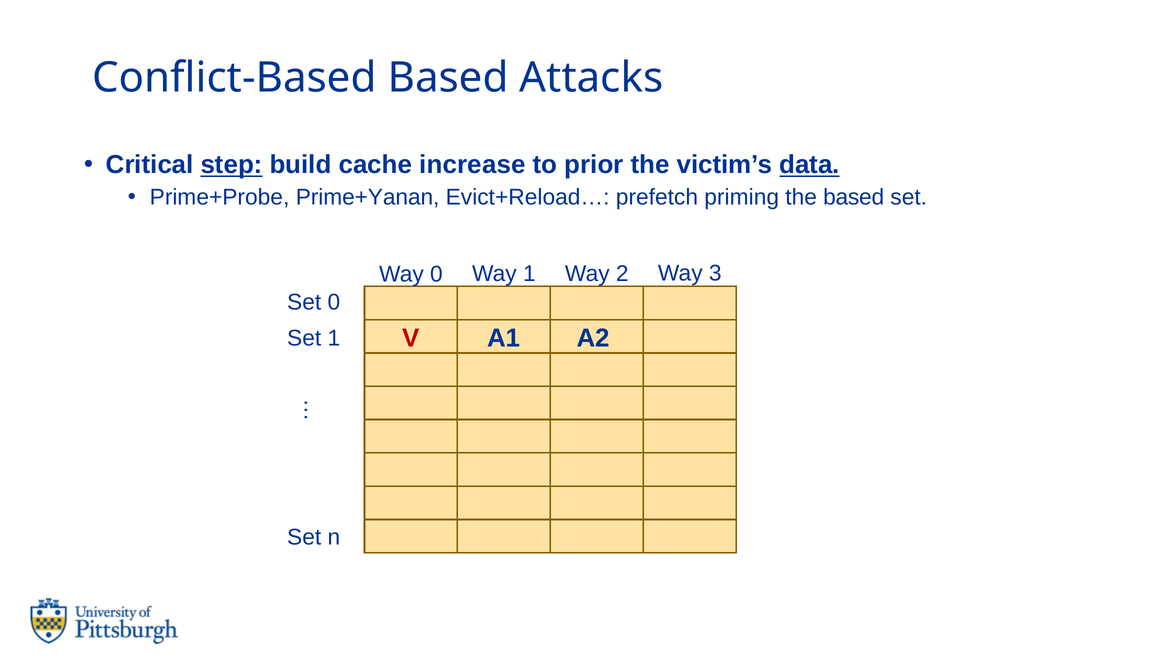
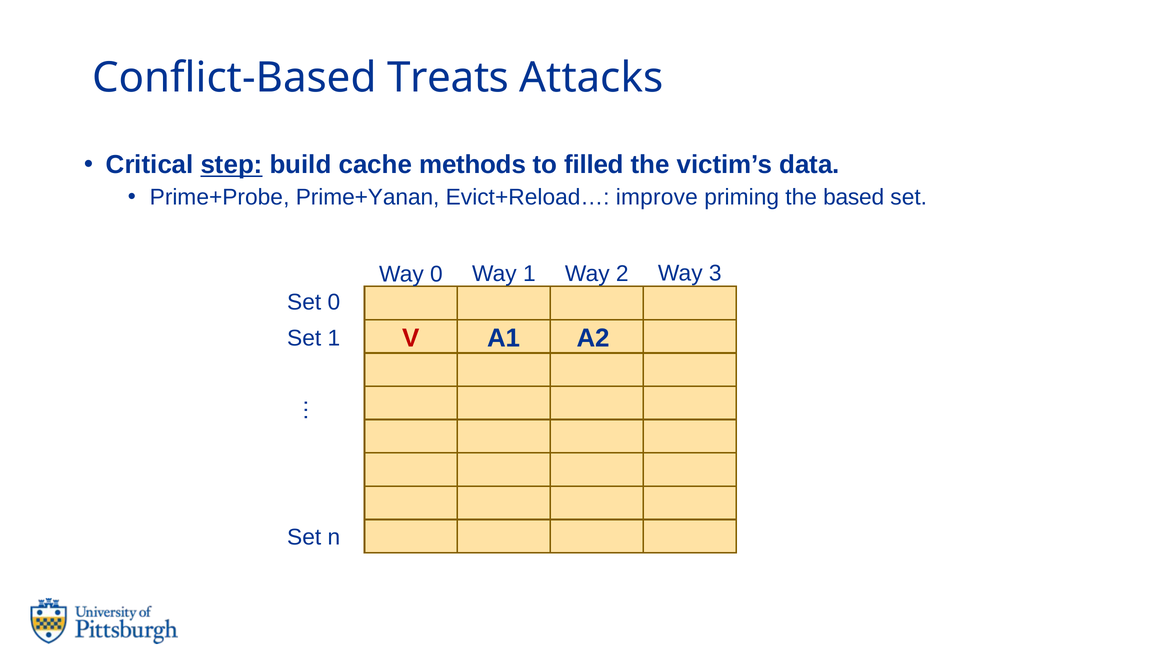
Conflict-Based Based: Based -> Treats (448, 78)
increase: increase -> methods (473, 165)
prior: prior -> filled (594, 165)
data underline: present -> none (809, 165)
prefetch: prefetch -> improve (657, 197)
